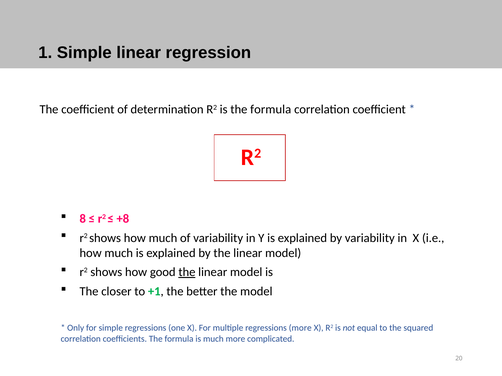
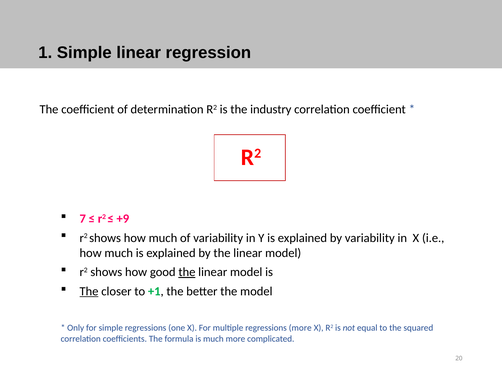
is the formula: formula -> industry (271, 109)
8: 8 -> 7 (83, 219)
+8: +8 -> +9 (123, 219)
The underline: none -> present (89, 292)
